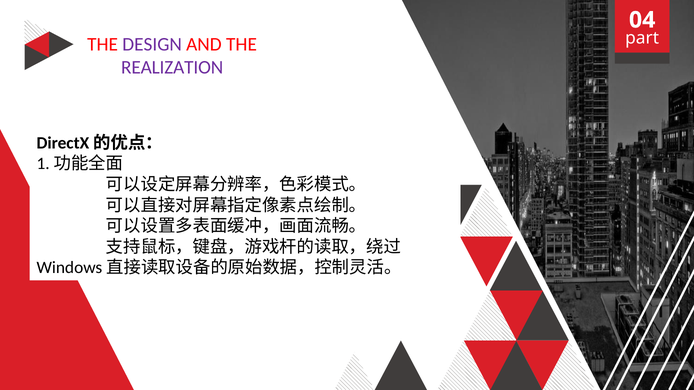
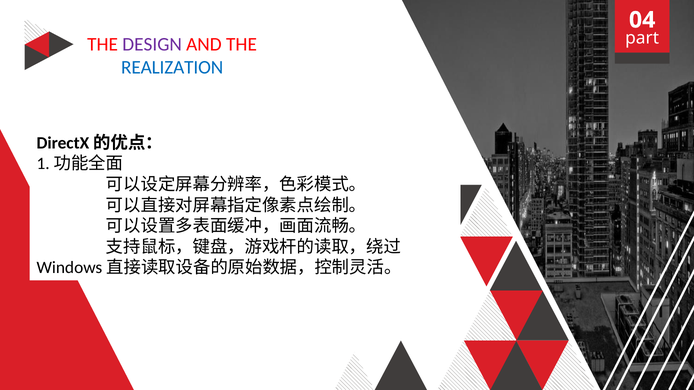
REALIZATION colour: purple -> blue (172, 67)
